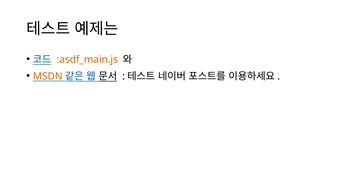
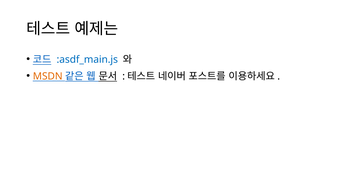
:asdf_main.js colour: orange -> blue (87, 60)
